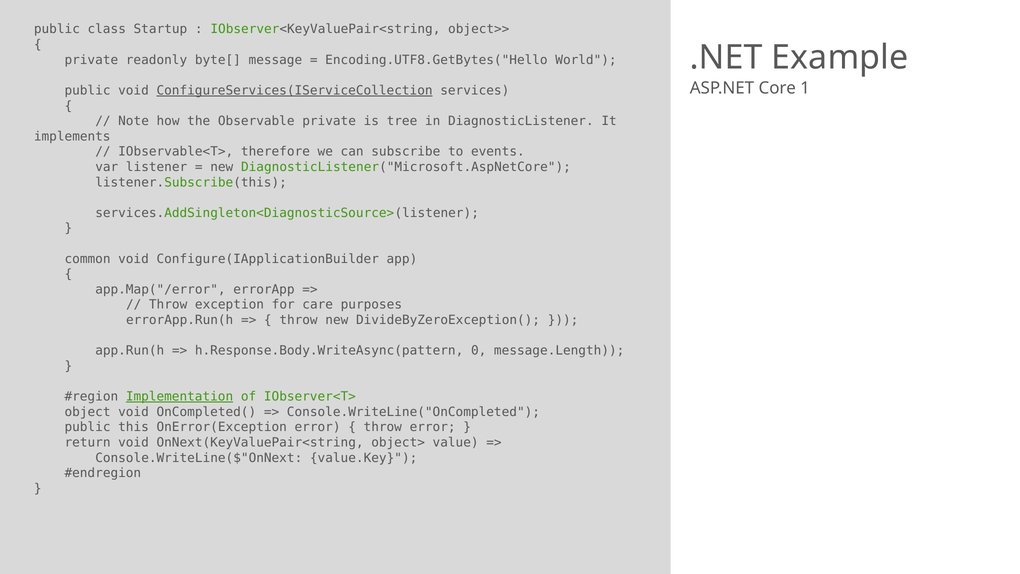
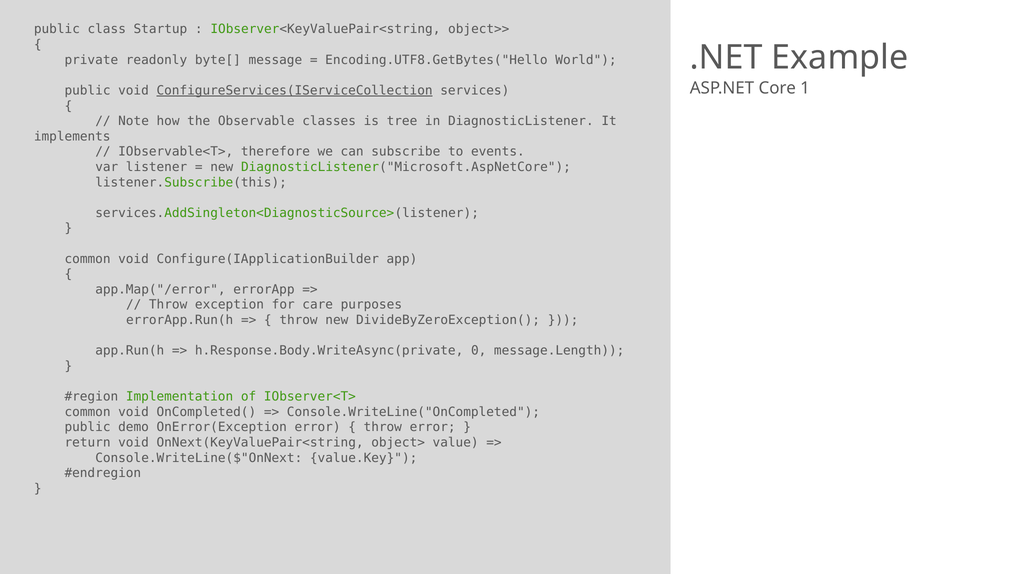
Observable private: private -> classes (329, 121)
h.Response.Body.WriteAsync(pattern: h.Response.Body.WriteAsync(pattern -> h.Response.Body.WriteAsync(private (329, 351)
Implementation underline: present -> none (180, 397)
object: object -> common (88, 412)
this: this -> demo (134, 427)
